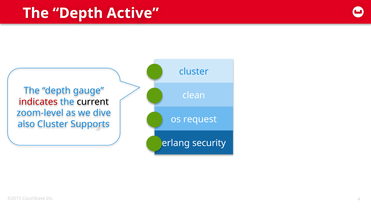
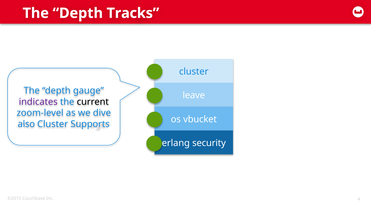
Active: Active -> Tracks (133, 13)
clean: clean -> leave (194, 95)
indicates colour: red -> purple (38, 102)
request: request -> vbucket (200, 119)
